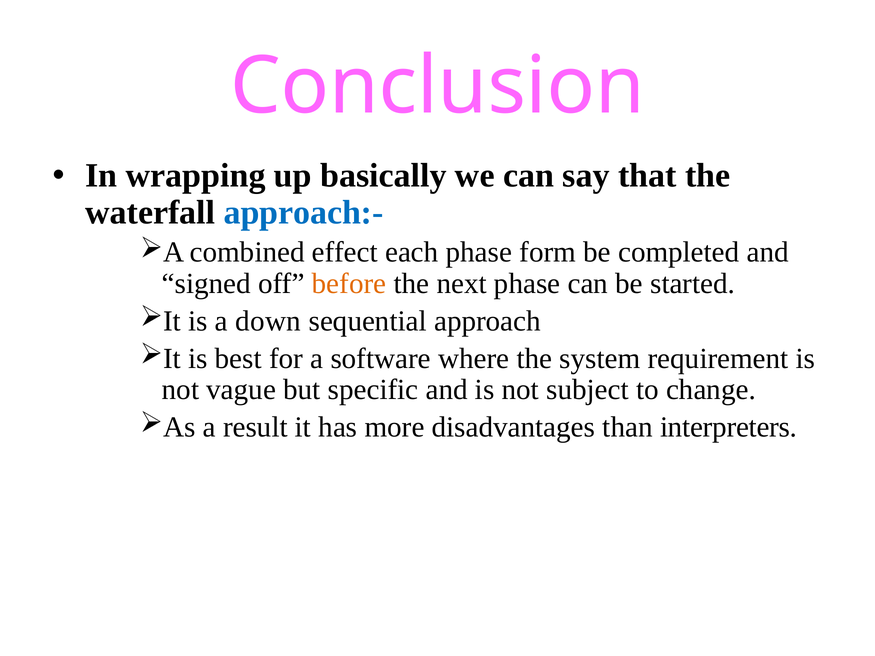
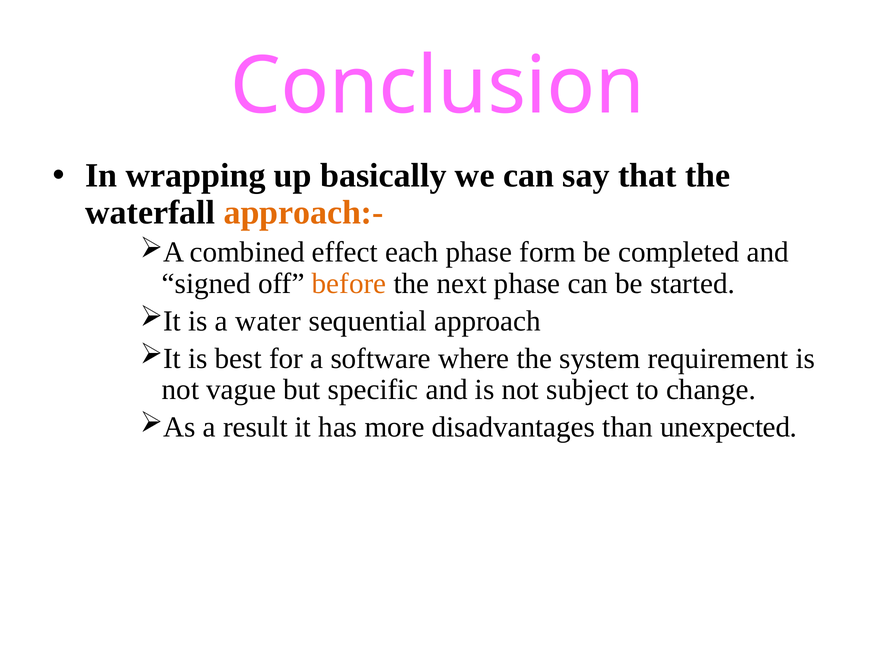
approach:- colour: blue -> orange (304, 212)
down: down -> water (268, 321)
interpreters: interpreters -> unexpected (729, 427)
